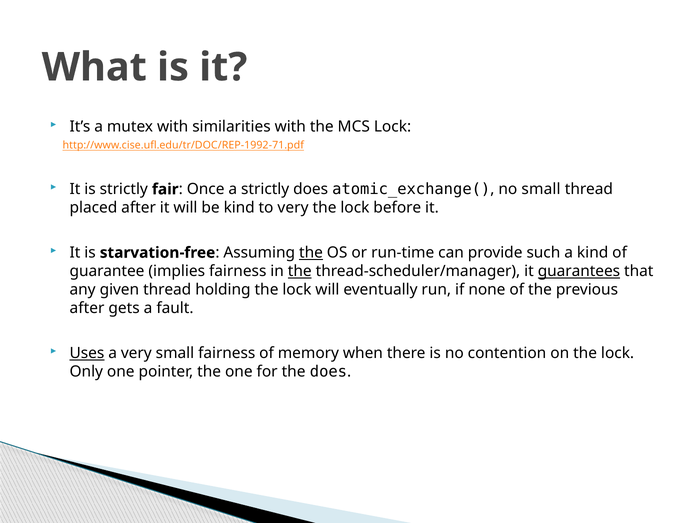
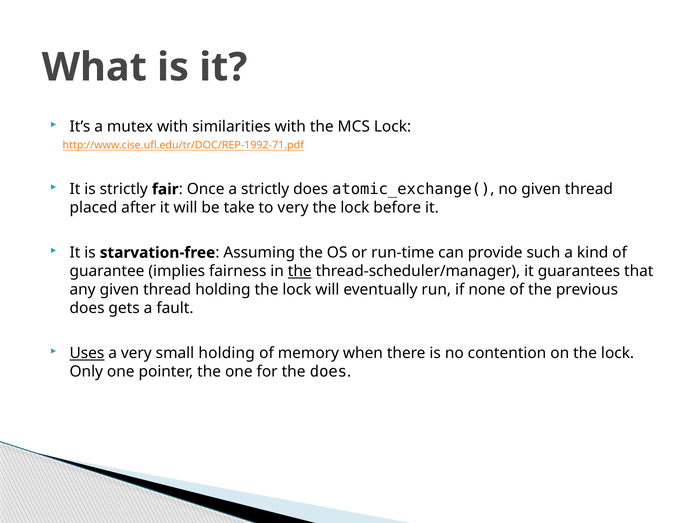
no small: small -> given (541, 189)
be kind: kind -> take (239, 208)
the underline: present -> none (311, 253)
guarantees underline: present -> none (579, 271)
after: after -> does (87, 308)
small fairness: fairness -> holding (227, 353)
